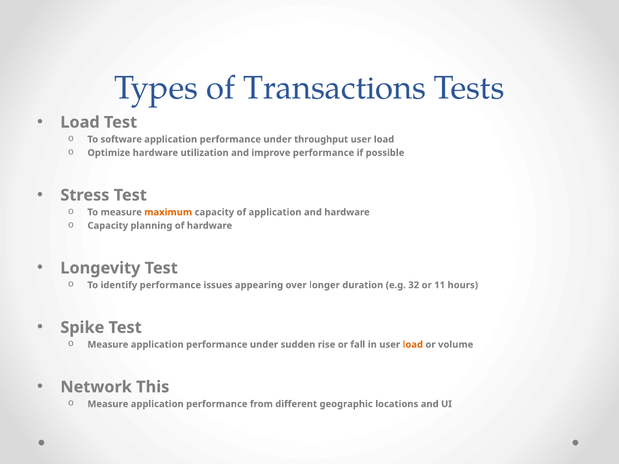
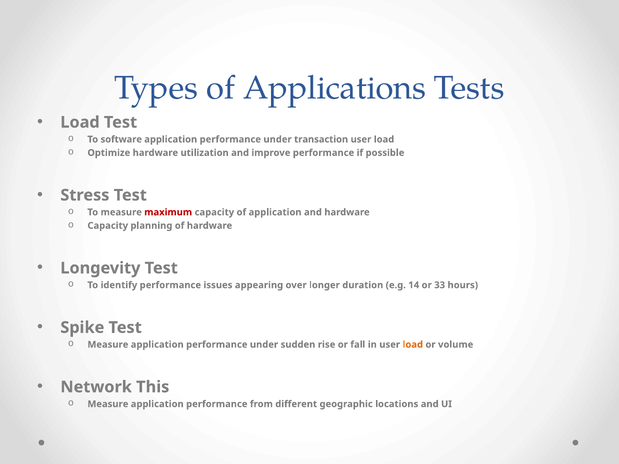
Transactions: Transactions -> Applications (335, 88)
throughput: throughput -> transaction (321, 139)
maximum colour: orange -> red (168, 212)
32: 32 -> 14 (414, 285)
11: 11 -> 33 (440, 285)
